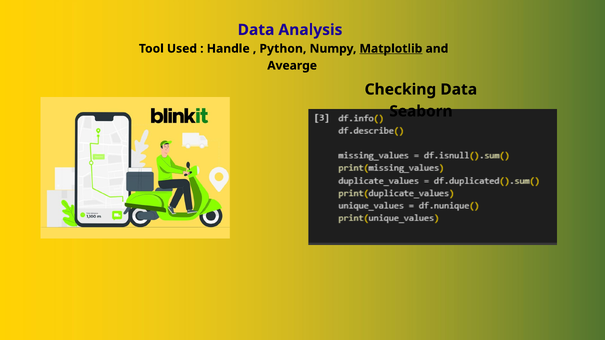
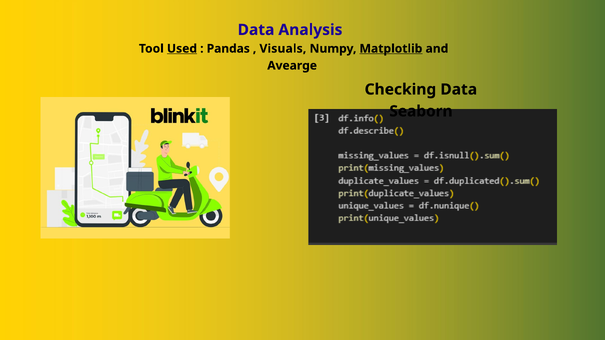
Used underline: none -> present (182, 49)
Handle: Handle -> Pandas (228, 49)
Python: Python -> Visuals (283, 49)
